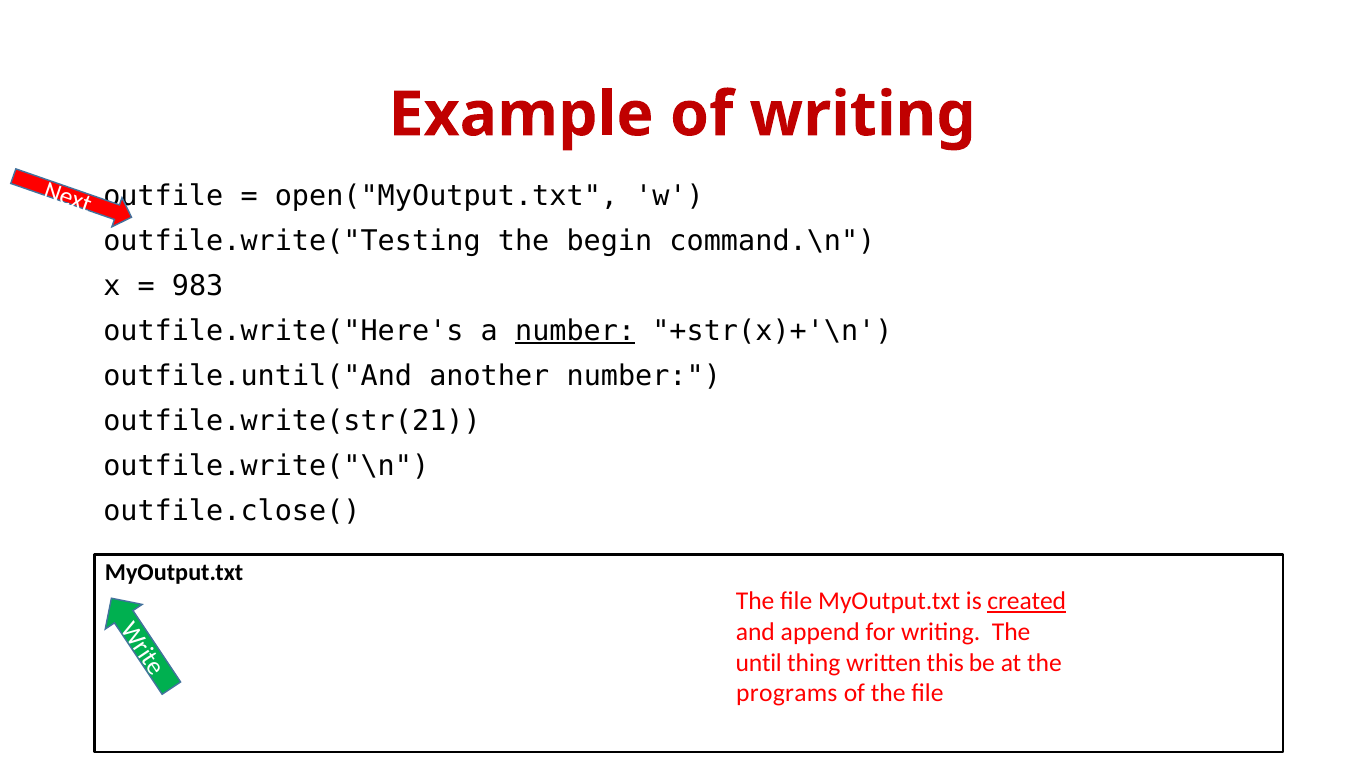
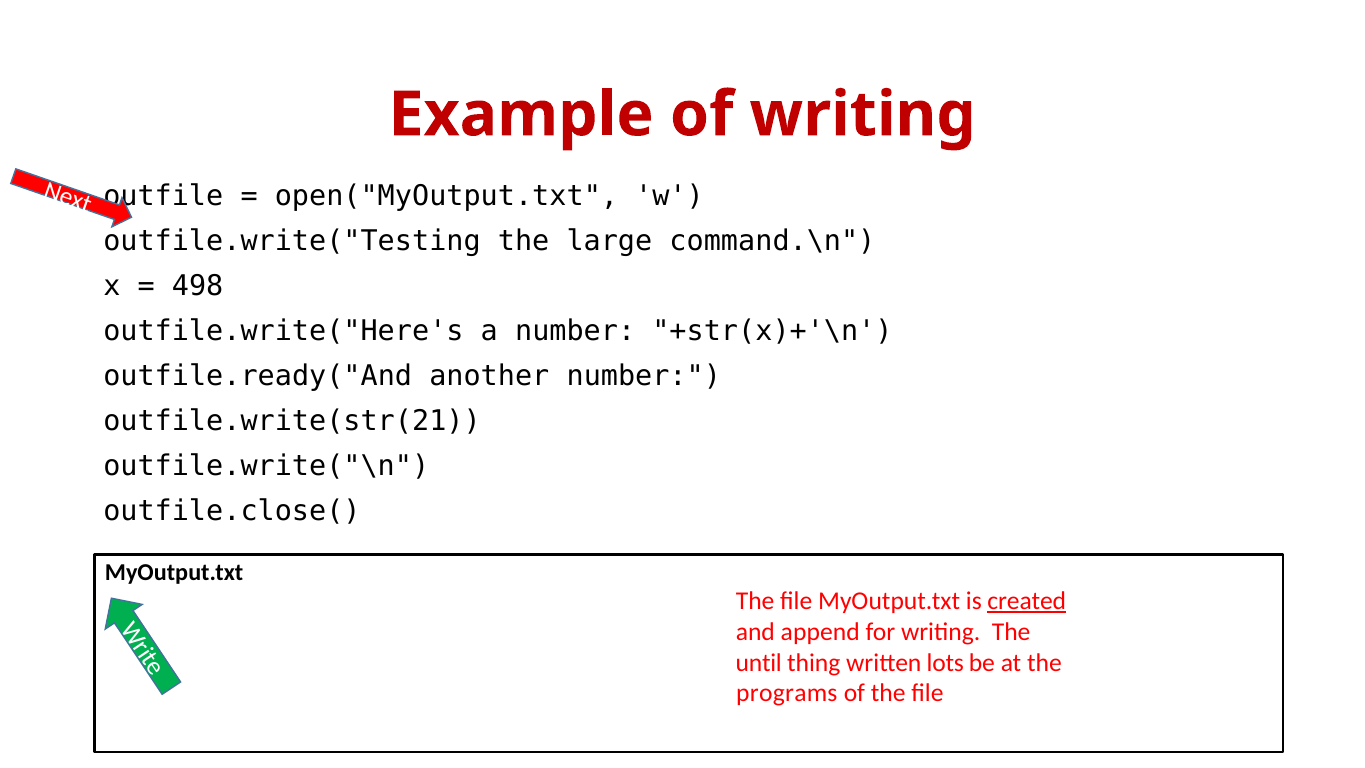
begin: begin -> large (609, 241)
983: 983 -> 498 (198, 286)
number underline: present -> none (575, 331)
outfile.until("And: outfile.until("And -> outfile.ready("And (258, 376)
this: this -> lots (945, 663)
